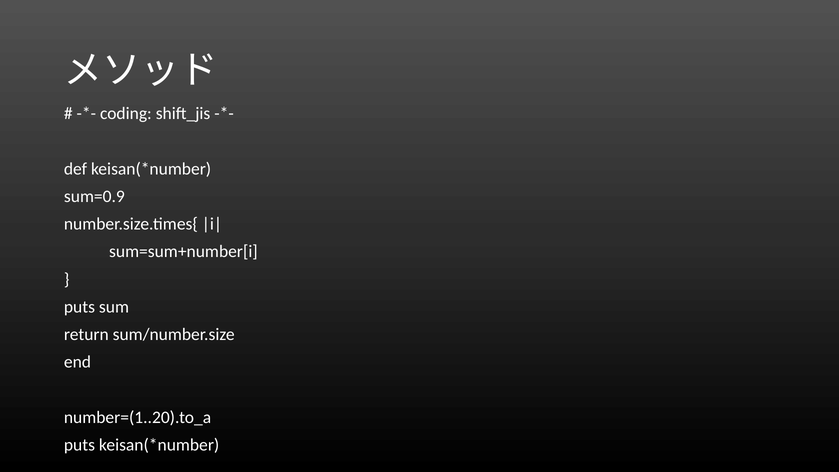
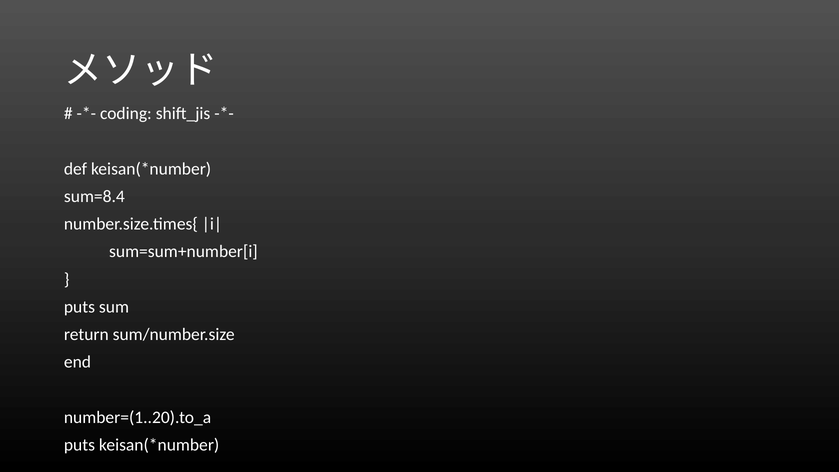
sum=0.9: sum=0.9 -> sum=8.4 (94, 196)
